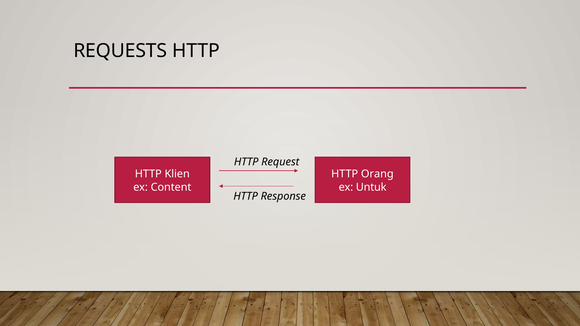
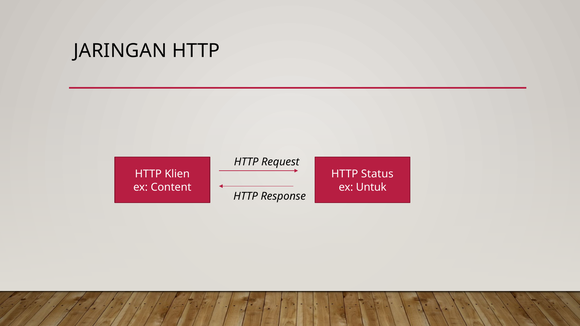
REQUESTS: REQUESTS -> JARINGAN (120, 51)
Orang: Orang -> Status (377, 174)
